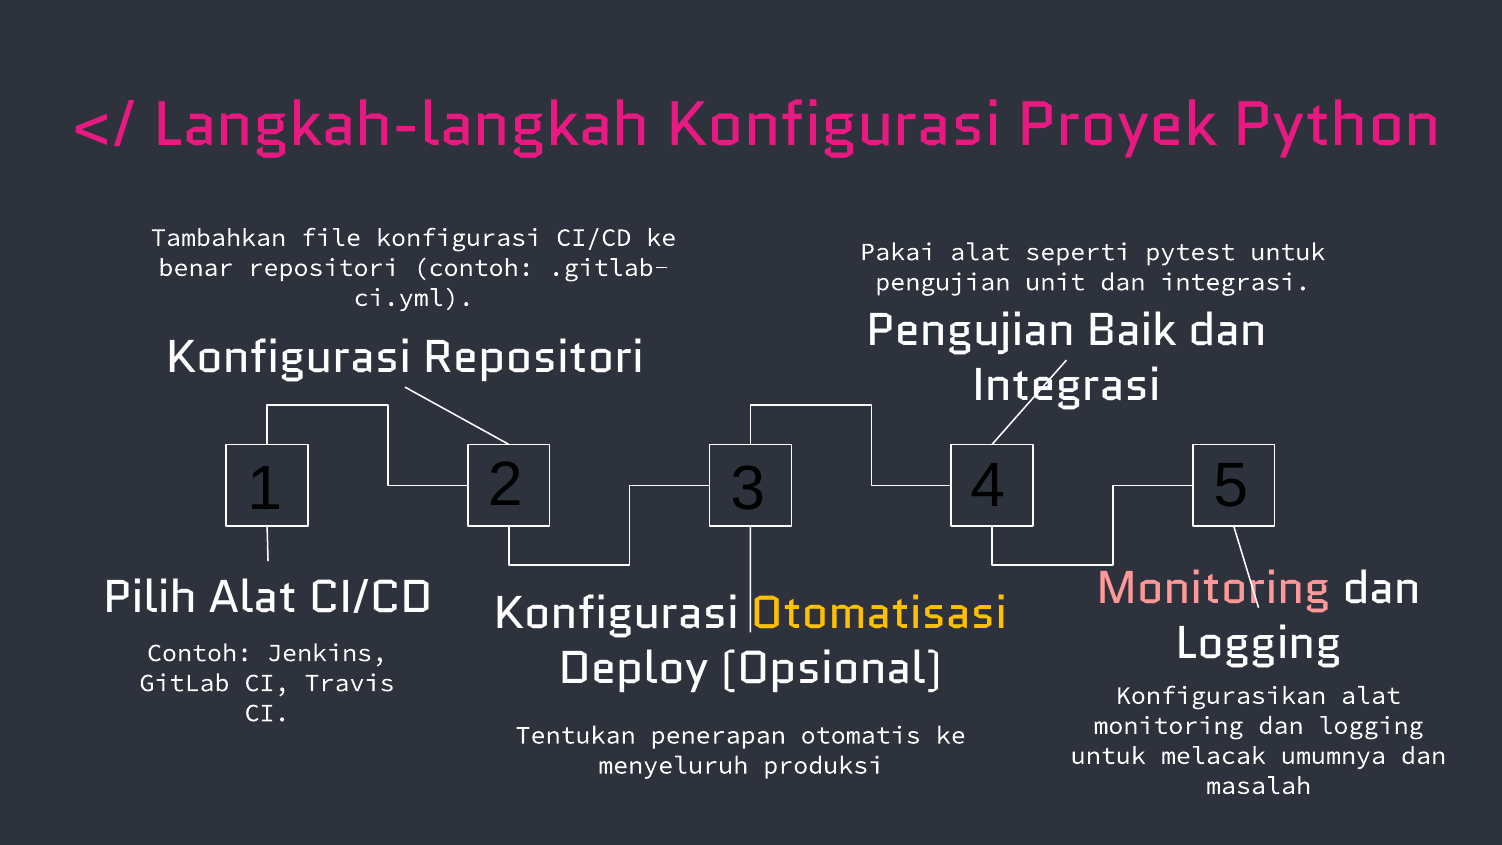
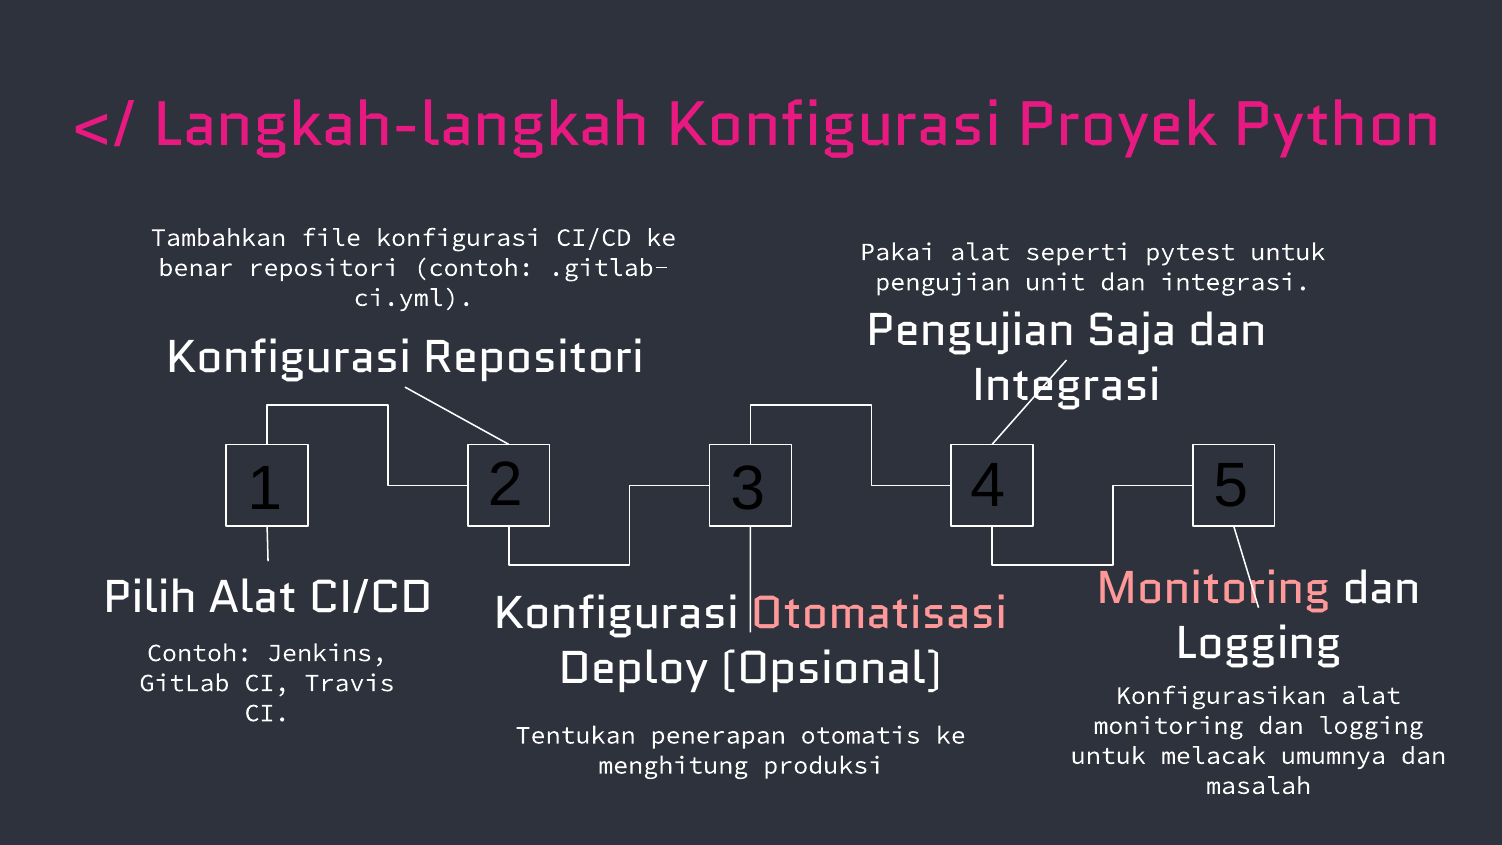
Baik: Baik -> Saja (1131, 331)
Otomatisasi colour: yellow -> pink (879, 613)
menyeluruh: menyeluruh -> menghitung (673, 765)
